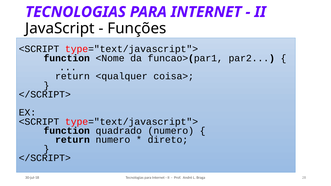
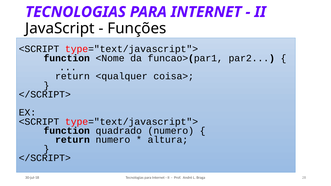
direto: direto -> altura (168, 140)
